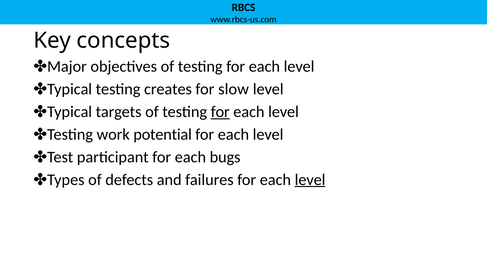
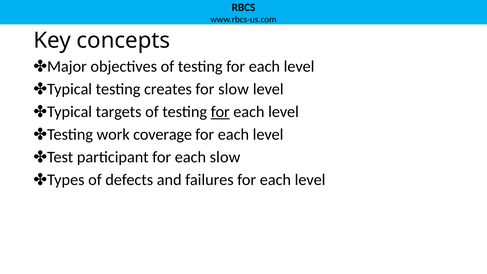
potential: potential -> coverage (163, 134)
each bugs: bugs -> slow (225, 157)
level underline: present -> none (310, 180)
